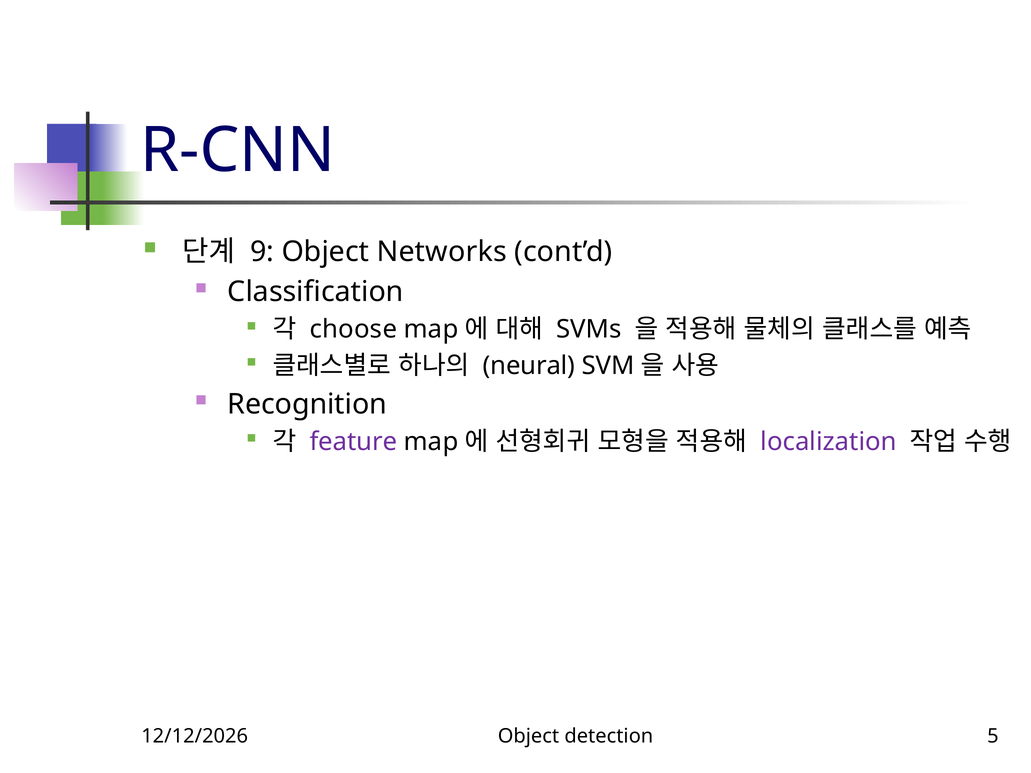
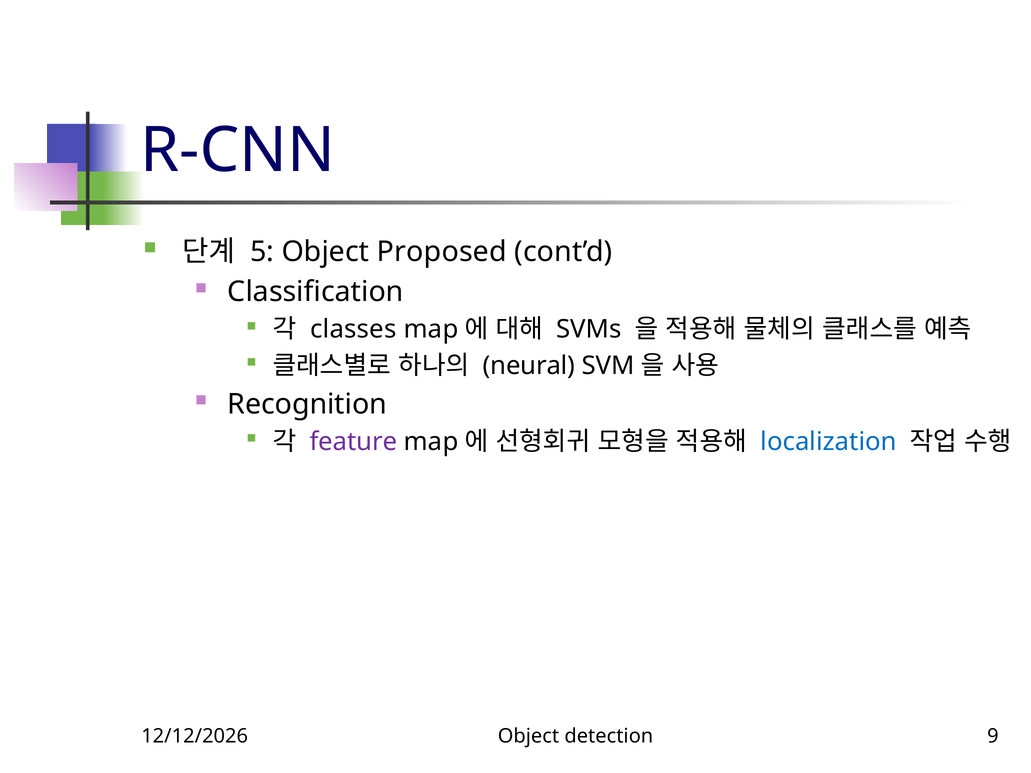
9: 9 -> 5 (262, 252)
Networks: Networks -> Proposed (442, 252)
choose: choose -> classes (353, 330)
localization colour: purple -> blue (829, 442)
5: 5 -> 9 (993, 736)
